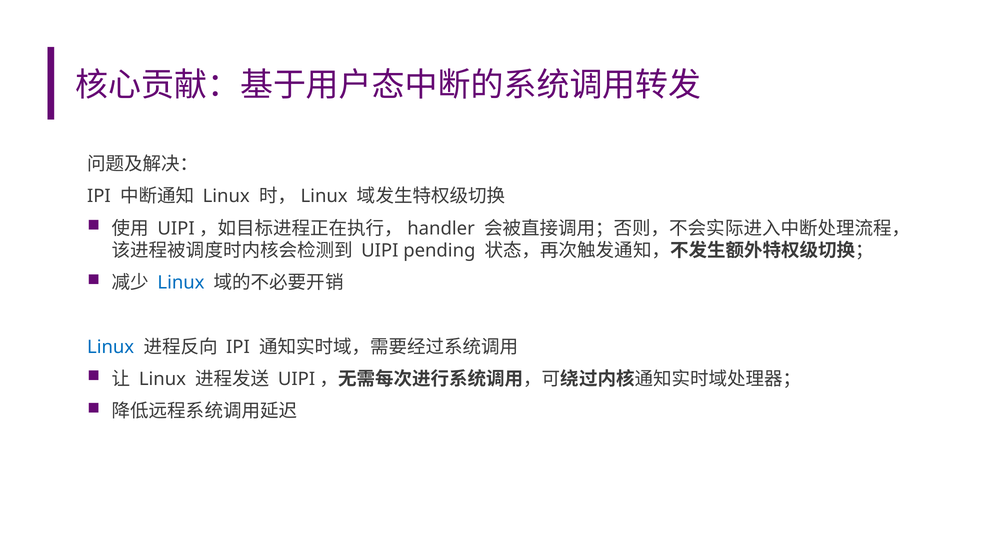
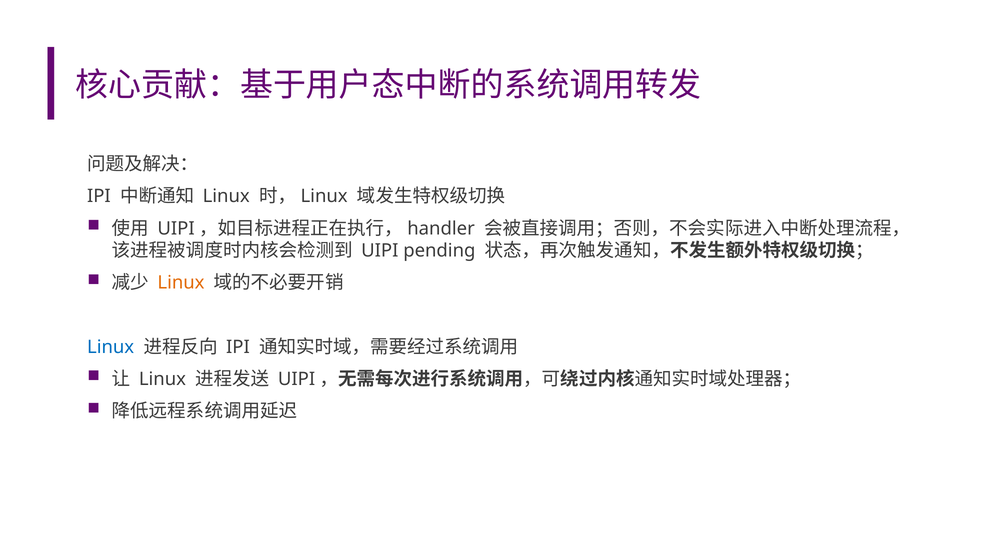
Linux colour: blue -> orange (181, 283)
